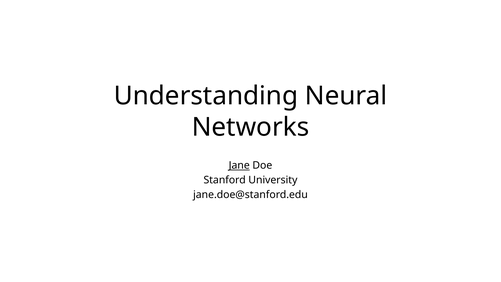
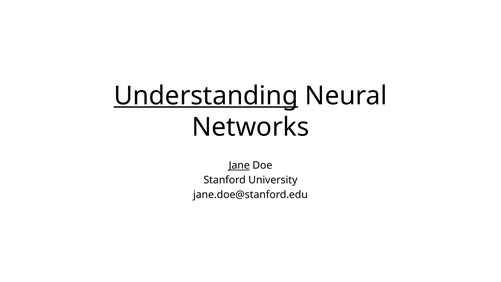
Understanding underline: none -> present (206, 96)
